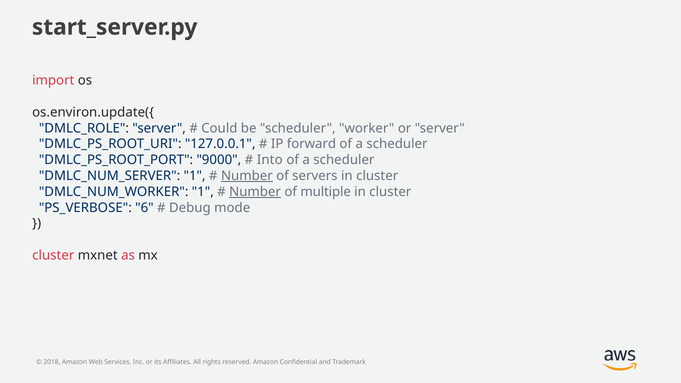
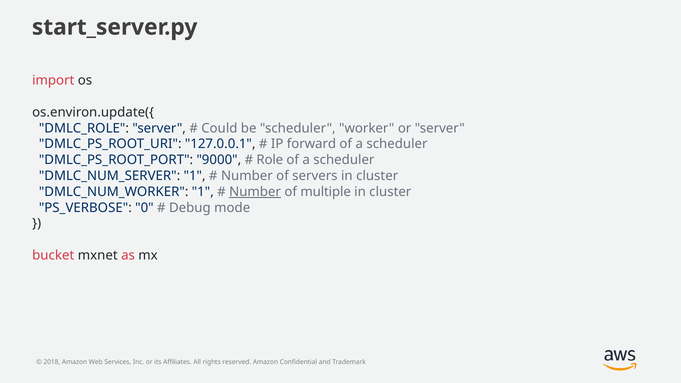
Into: Into -> Role (270, 160)
Number underline: present -> none (247, 176)
6: 6 -> 0 (144, 208)
cluster: cluster -> bucket (53, 255)
